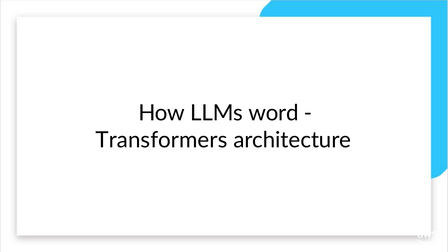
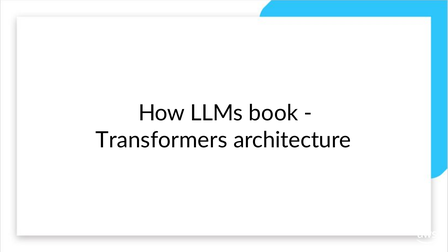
word: word -> book (273, 113)
